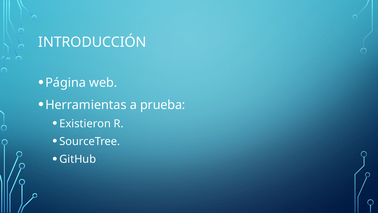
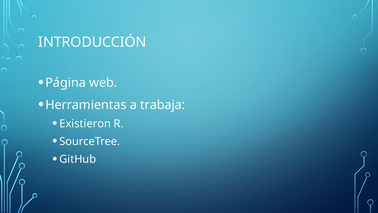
prueba: prueba -> trabaja (163, 105)
